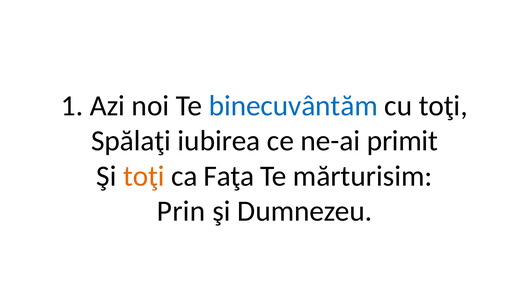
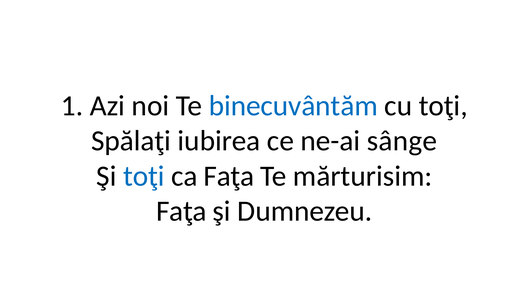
primit: primit -> sânge (402, 141)
toţi colour: orange -> blue (144, 176)
Prin: Prin -> Faţa (181, 212)
